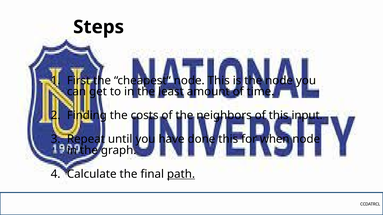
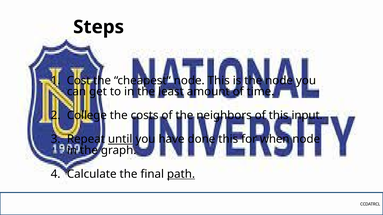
First: First -> Cost (79, 81)
Finding: Finding -> College (87, 116)
until underline: none -> present (120, 139)
